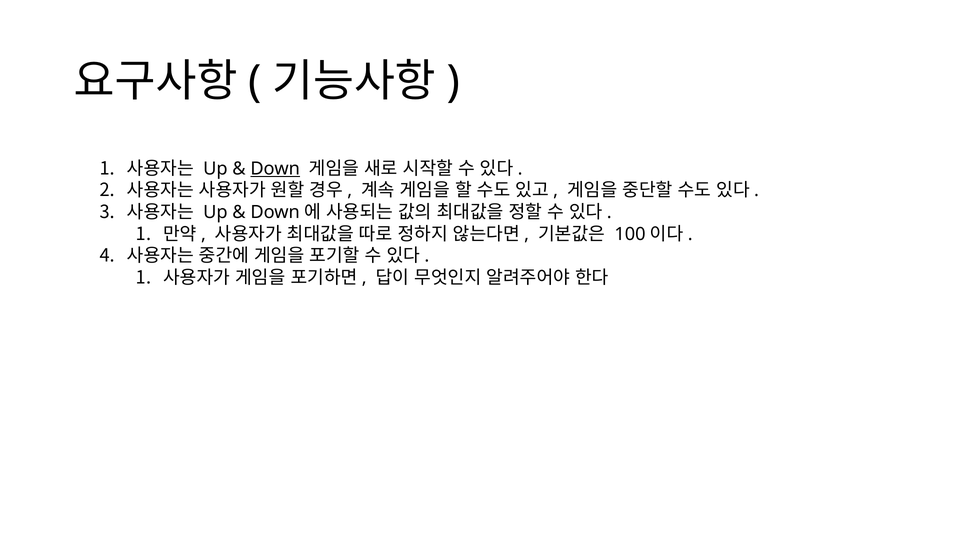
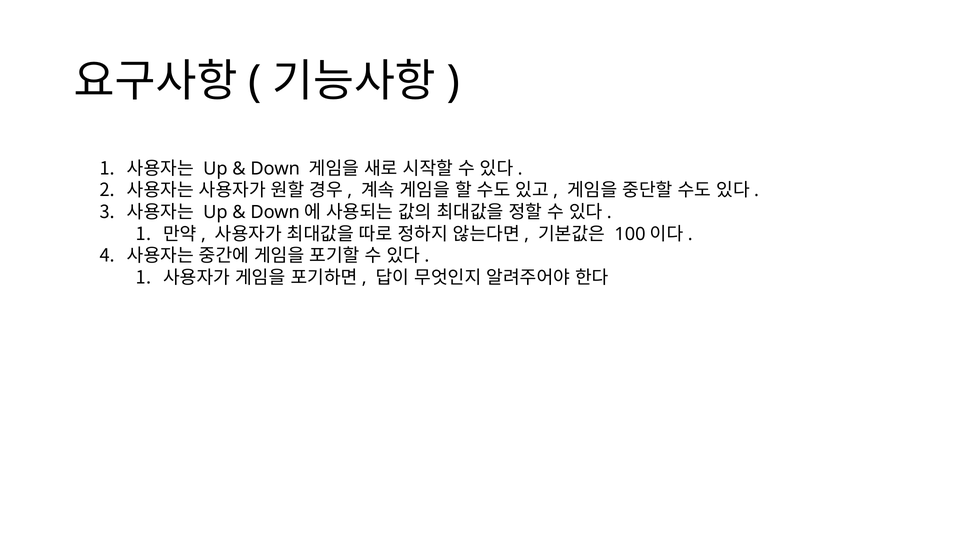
Down underline: present -> none (275, 169)
